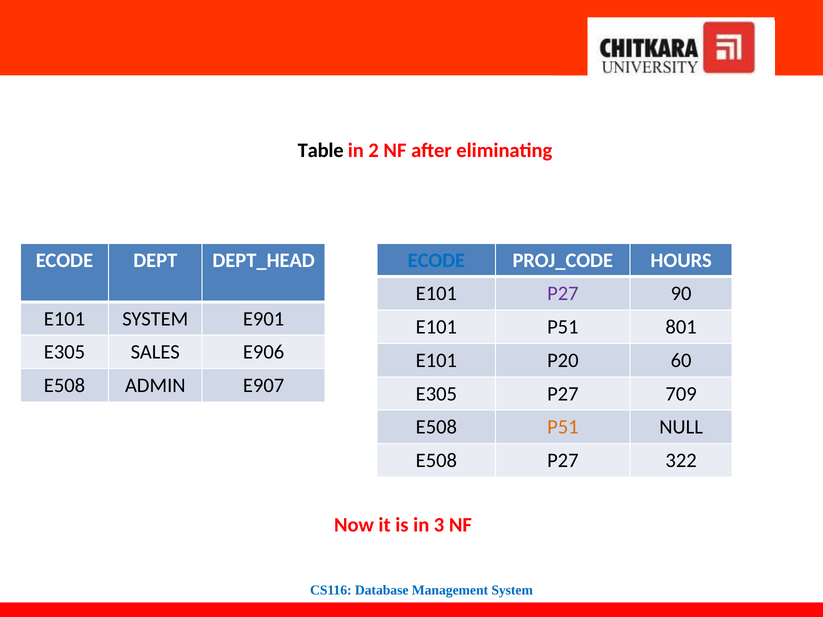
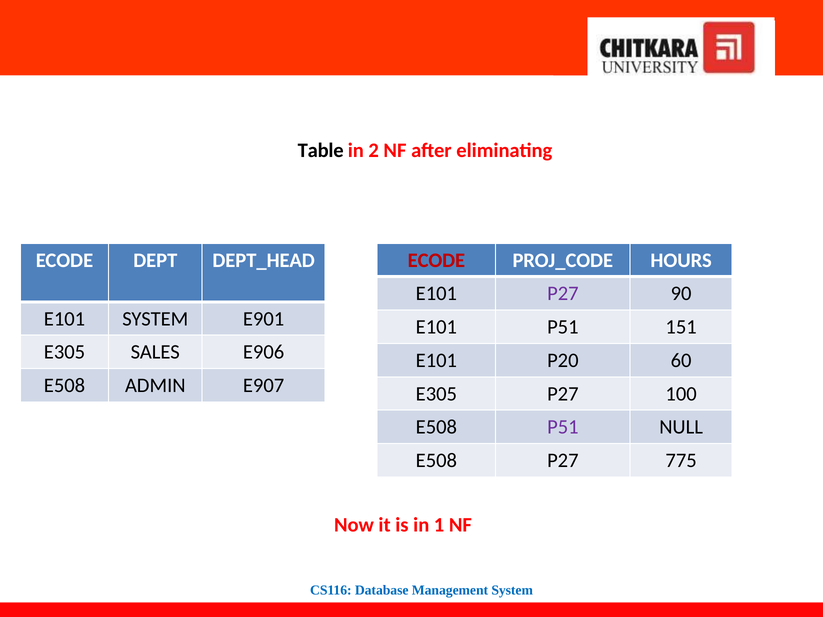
ECODE colour: blue -> red (436, 260)
801: 801 -> 151 (681, 327)
709: 709 -> 100 (681, 394)
P51 colour: orange -> purple (563, 427)
322: 322 -> 775 (681, 461)
3: 3 -> 1 (439, 525)
